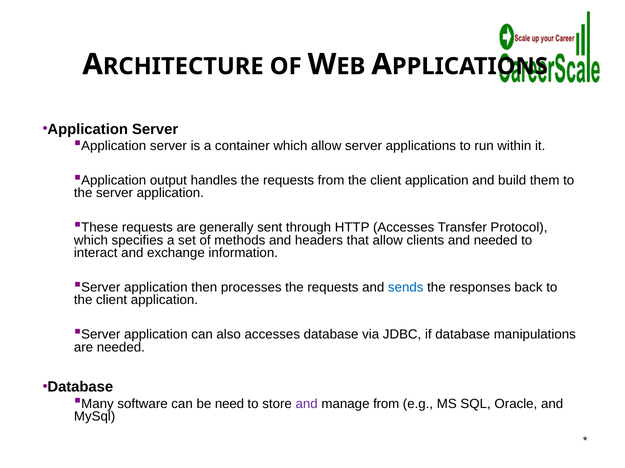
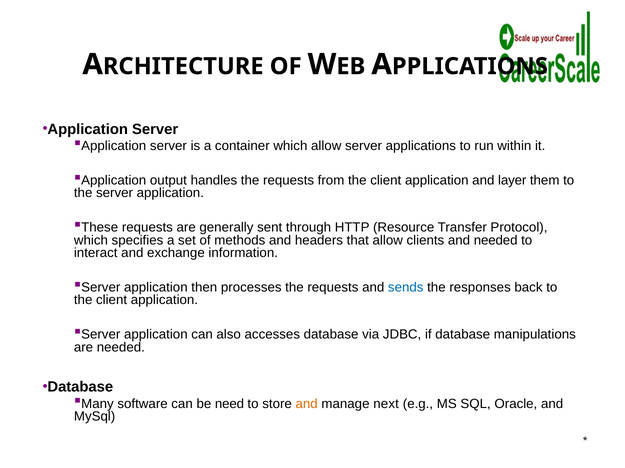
build: build -> layer (512, 181)
HTTP Accesses: Accesses -> Resource (404, 228)
and colour: purple -> orange (307, 404)
manage from: from -> next (386, 404)
